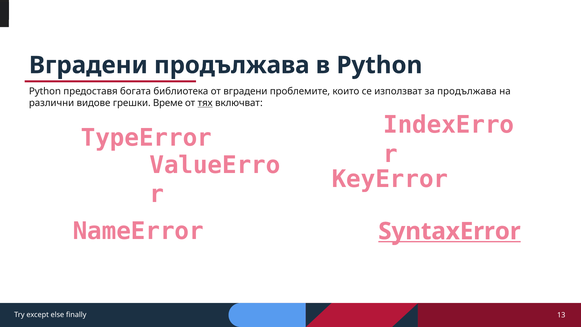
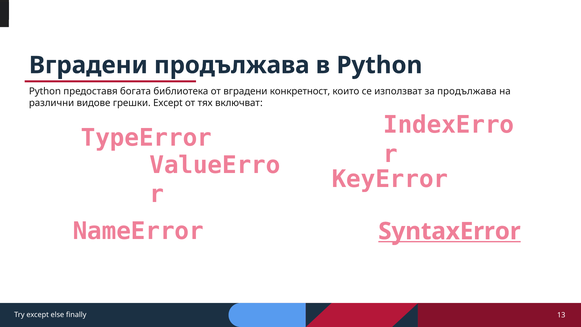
проблемите: проблемите -> конкретност (300, 91)
грешки Време: Време -> Except (168, 103)
тях underline: present -> none (205, 103)
